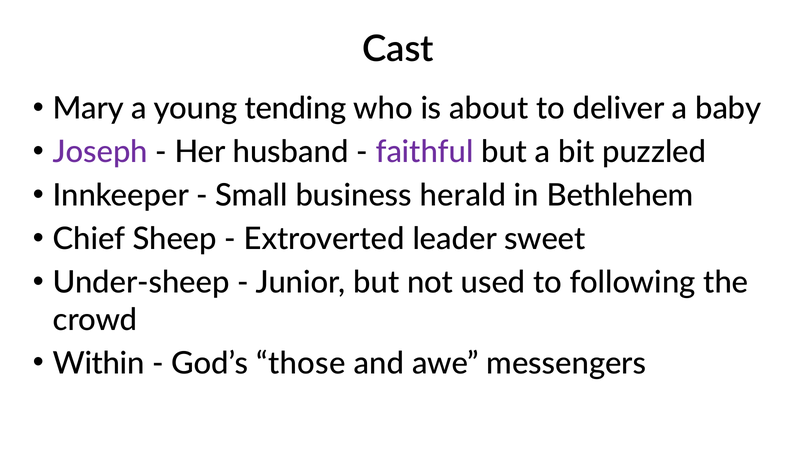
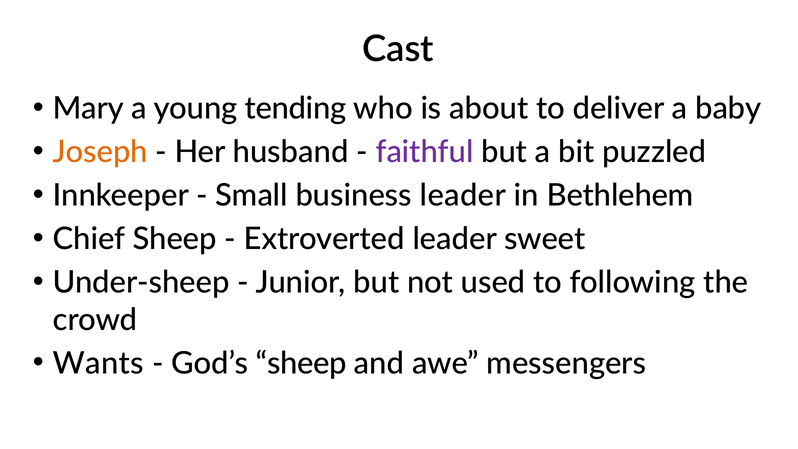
Joseph colour: purple -> orange (100, 152)
business herald: herald -> leader (463, 196)
Within: Within -> Wants (98, 363)
God’s those: those -> sheep (301, 363)
